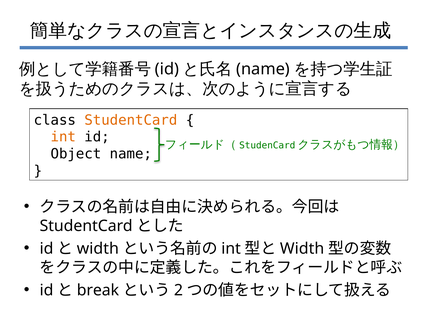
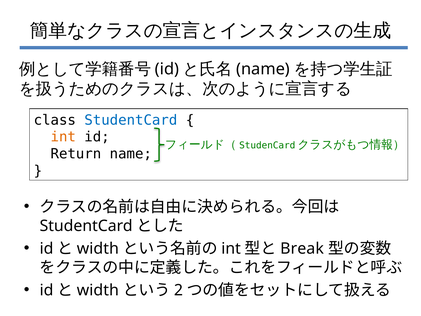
StudentCard colour: orange -> blue (131, 120)
Object: Object -> Return (76, 154)
Width: Width -> Break (302, 248)
break: break -> width (98, 290)
